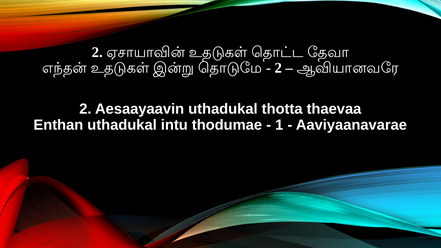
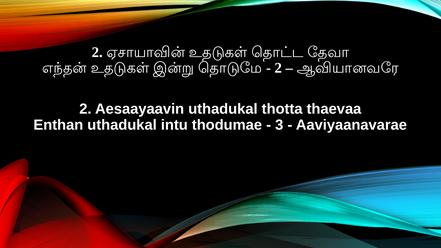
1: 1 -> 3 (279, 125)
